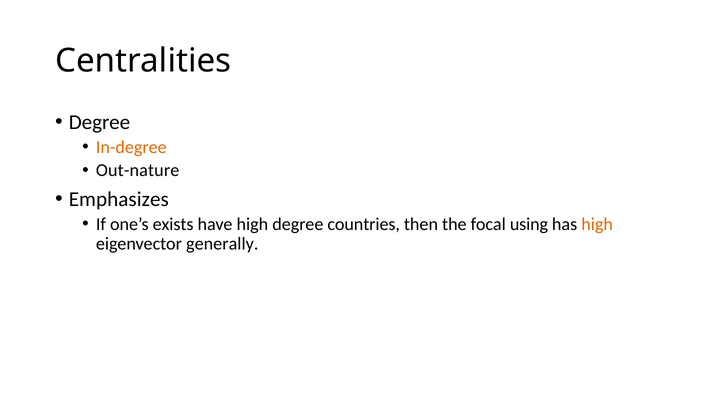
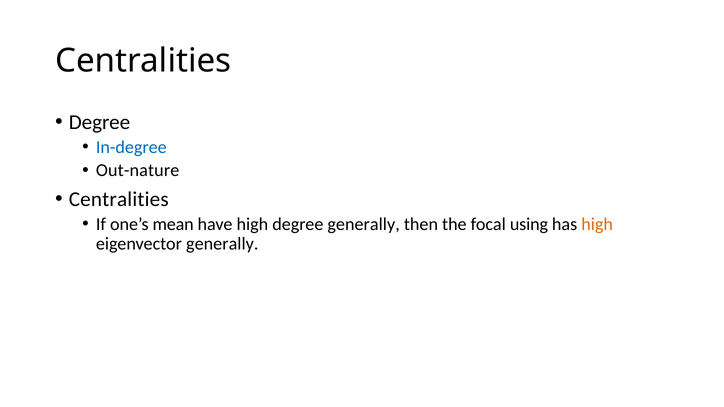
In-degree colour: orange -> blue (131, 147)
Emphasizes: Emphasizes -> Centralities (119, 199)
exists: exists -> mean (173, 224)
degree countries: countries -> generally (364, 224)
